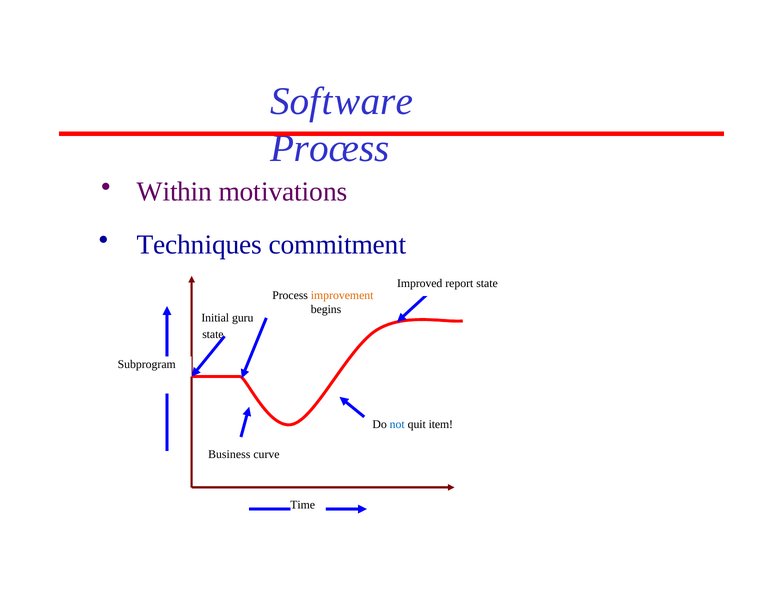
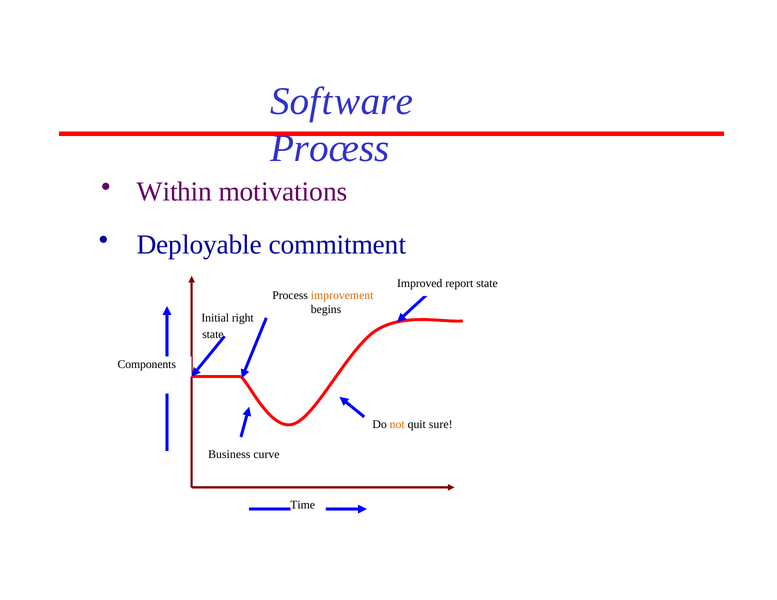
Techniques: Techniques -> Deployable (199, 245)
guru: guru -> right (243, 318)
Subprogram: Subprogram -> Components (147, 365)
not colour: blue -> orange (397, 425)
item: item -> sure (441, 425)
